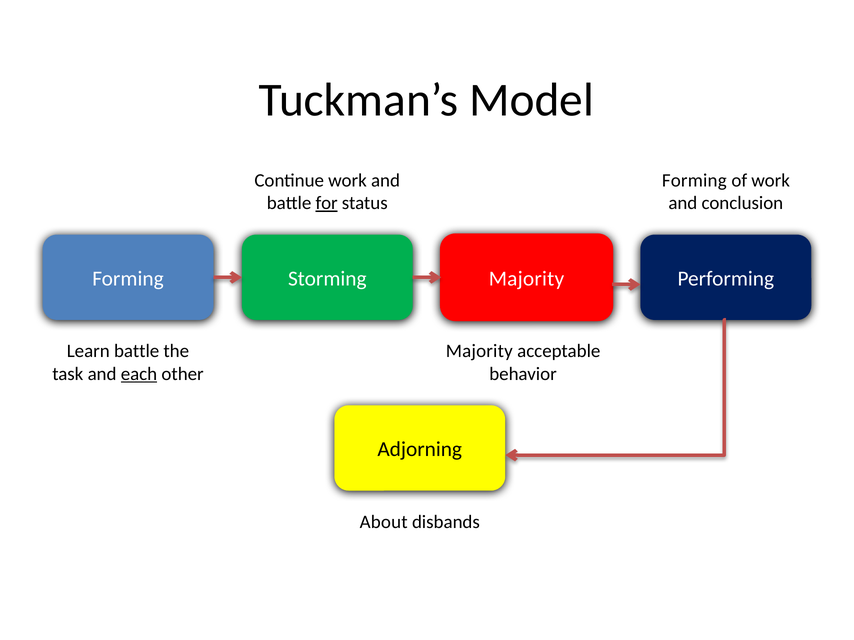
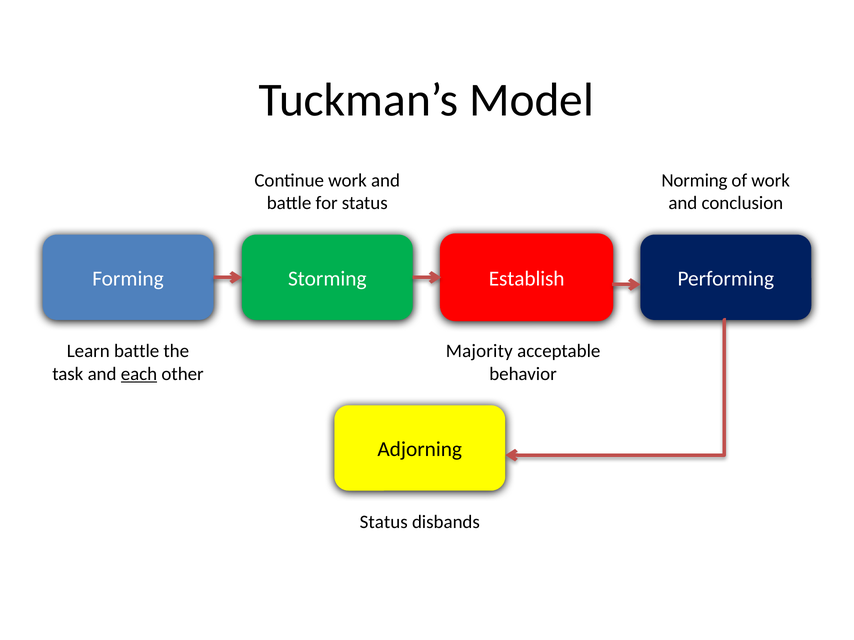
Forming: Forming -> Norming (694, 181)
for underline: present -> none (327, 203)
Storming Majority: Majority -> Establish (527, 279)
About: About -> Status (384, 522)
